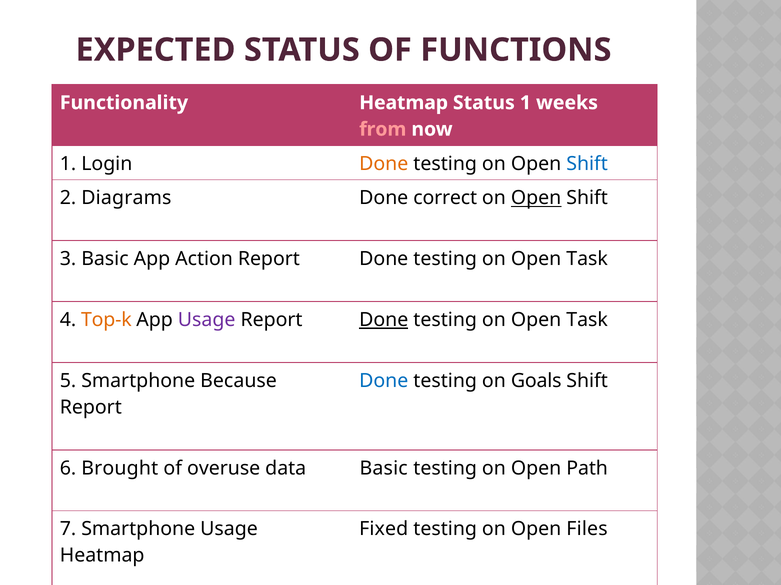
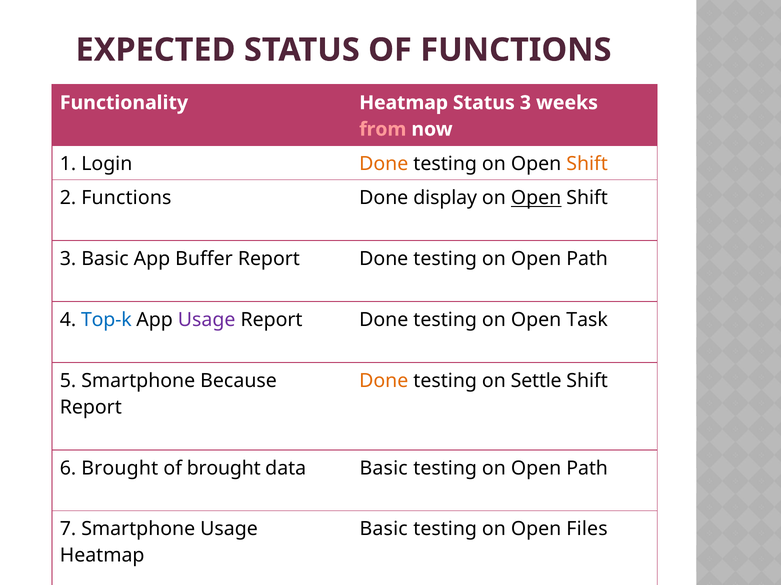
Status 1: 1 -> 3 (525, 103)
Shift colour: blue -> orange (587, 164)
2 Diagrams: Diagrams -> Functions (126, 198)
correct: correct -> display (445, 198)
Action: Action -> Buffer (204, 259)
Task: Task -> Path (587, 259)
Top-k colour: orange -> blue (106, 320)
Done underline: present -> none (384, 320)
Done colour: blue -> orange (384, 381)
Goals: Goals -> Settle (536, 381)
of overuse: overuse -> brought (224, 469)
Fixed: Fixed -> Basic (384, 530)
